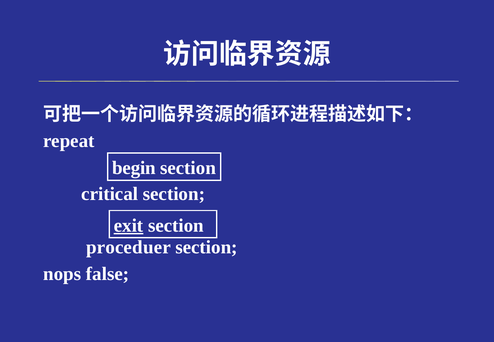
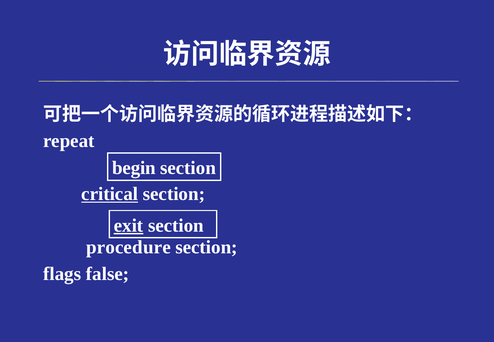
critical underline: none -> present (110, 194)
proceduer: proceduer -> procedure (128, 247)
nops: nops -> flags (62, 274)
